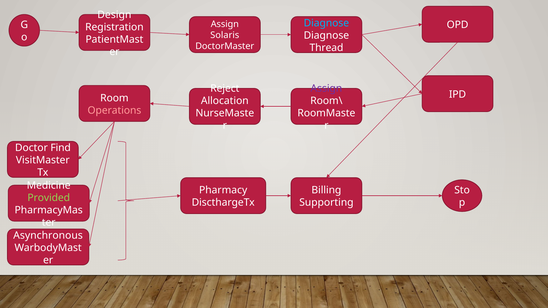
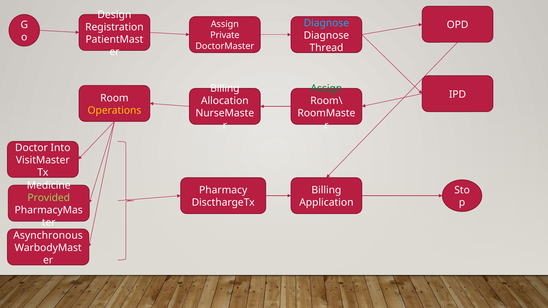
Solaris: Solaris -> Private (225, 35)
Reject: Reject -> Billing (225, 89)
Assign colour: purple -> green (326, 89)
Operations colour: pink -> yellow (114, 110)
Find: Find -> Into (61, 148)
Supporting: Supporting -> Application (326, 203)
